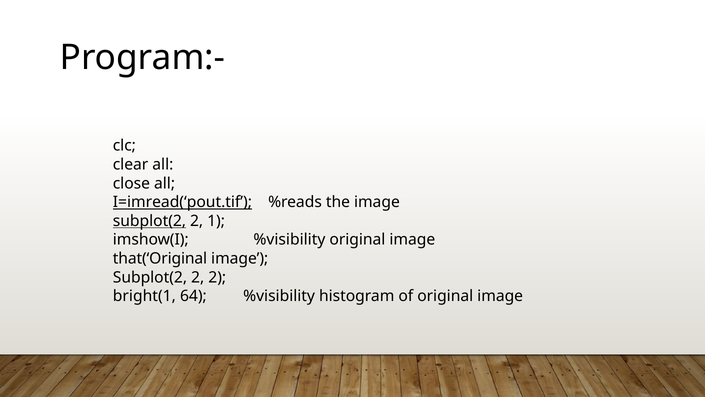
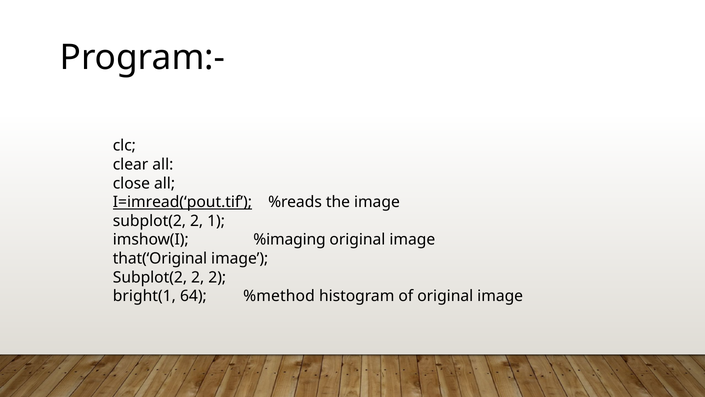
subplot(2 underline: present -> none (149, 221)
imshow(I %visibility: %visibility -> %imaging (290, 240)
64 %visibility: %visibility -> %method (279, 296)
